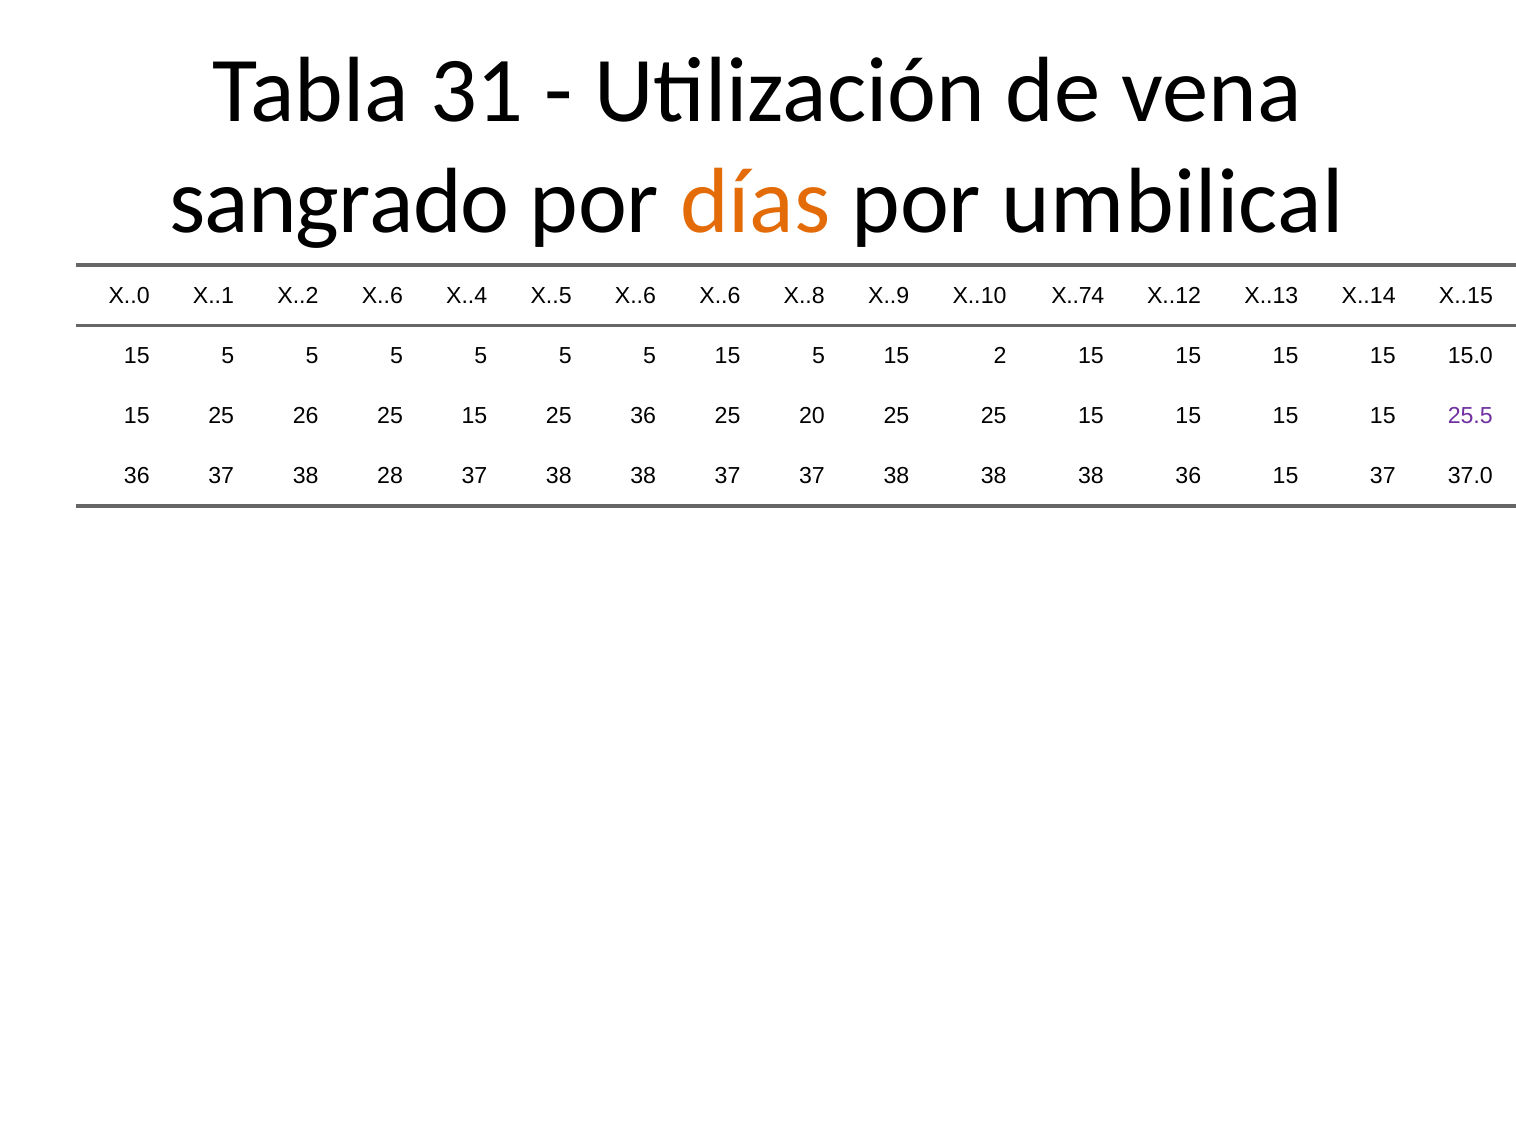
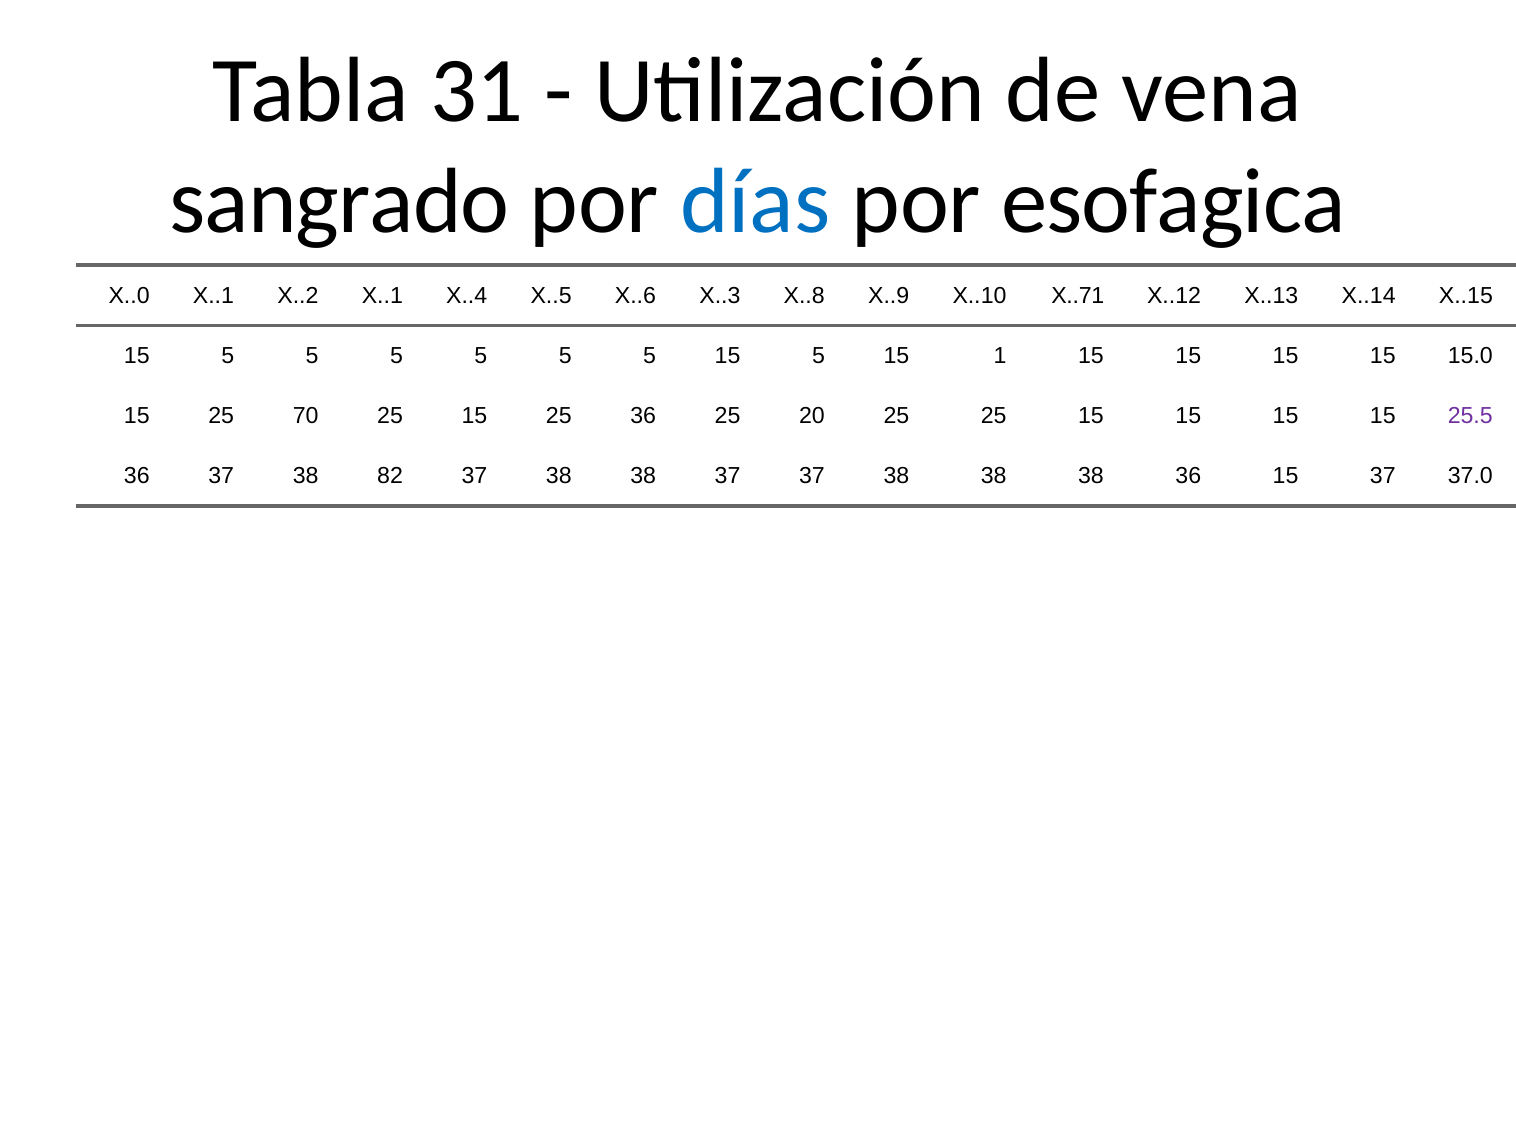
días colour: orange -> blue (755, 202)
umbilical: umbilical -> esofagica (1174, 202)
X..2 X..6: X..6 -> X..1 (382, 296)
X..6 X..6: X..6 -> X..3 (720, 296)
X..74: X..74 -> X..71 (1078, 296)
2: 2 -> 1 (1000, 356)
26: 26 -> 70 (306, 416)
28: 28 -> 82 (390, 476)
